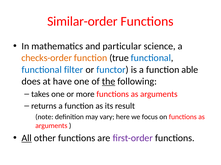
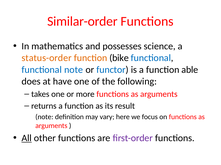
particular: particular -> possesses (122, 46)
checks-order: checks-order -> status-order (47, 58)
true: true -> bike (119, 58)
functional filter: filter -> note (74, 70)
the underline: present -> none (109, 82)
